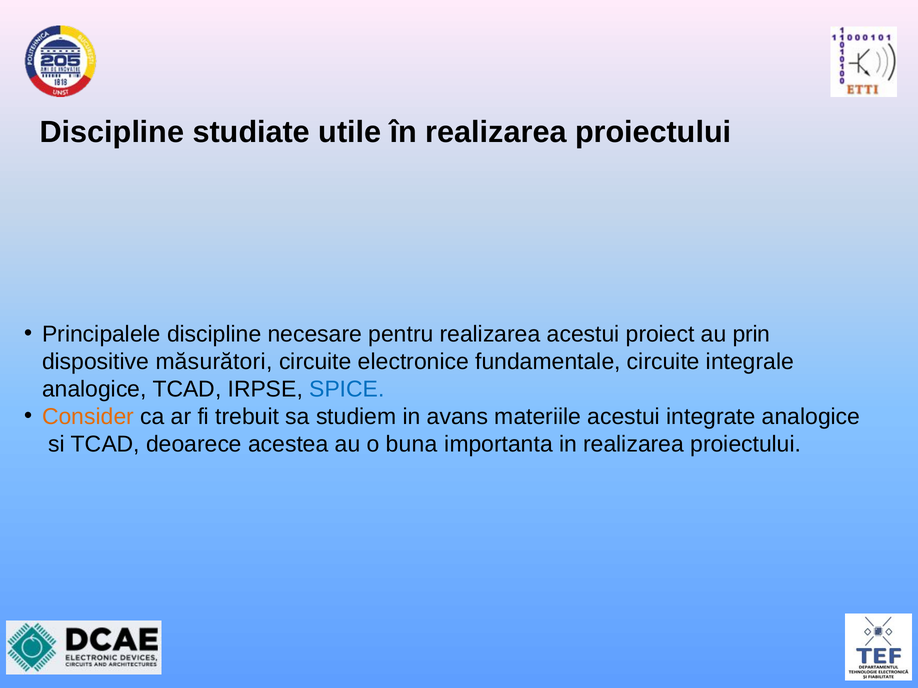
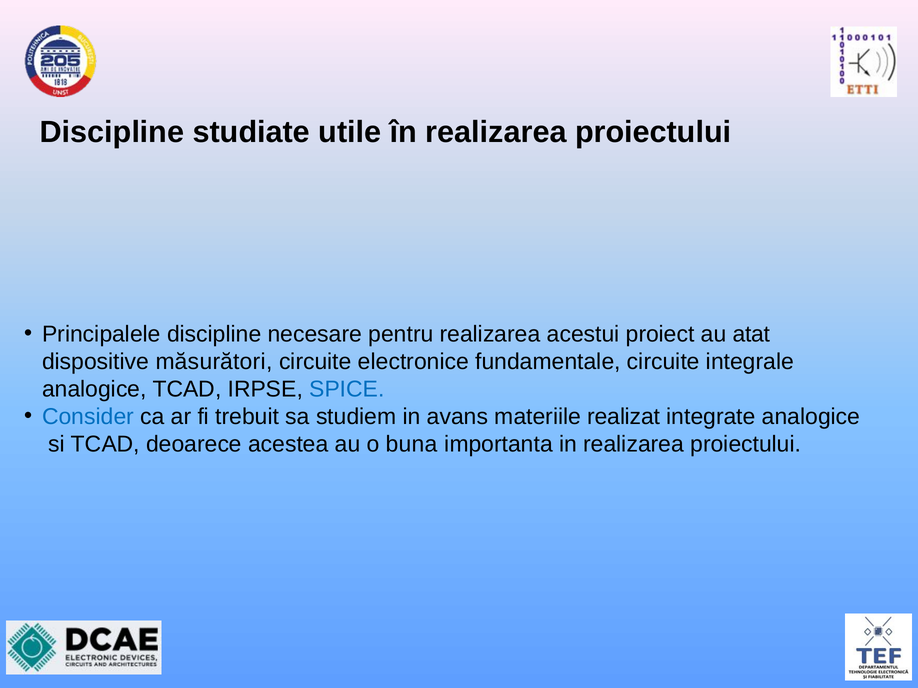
prin: prin -> atat (751, 334)
Consider colour: orange -> blue (88, 417)
materiile acestui: acestui -> realizat (624, 417)
